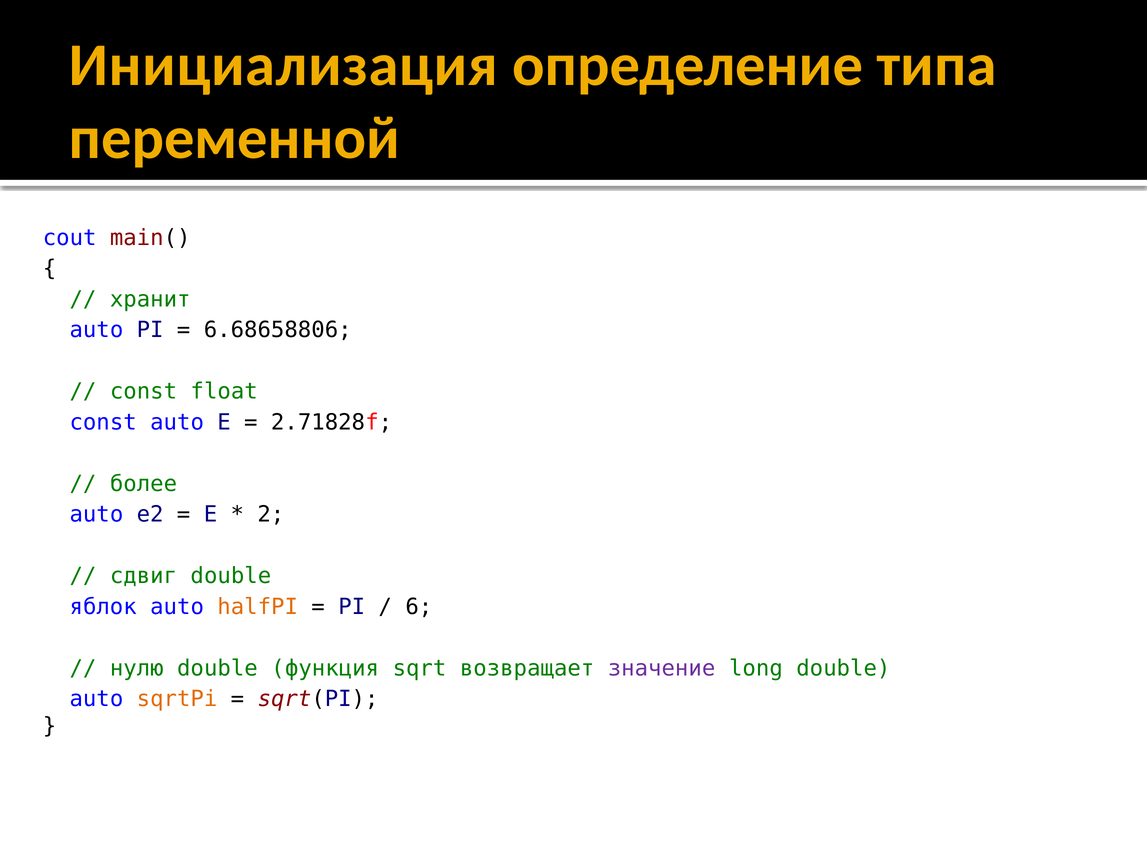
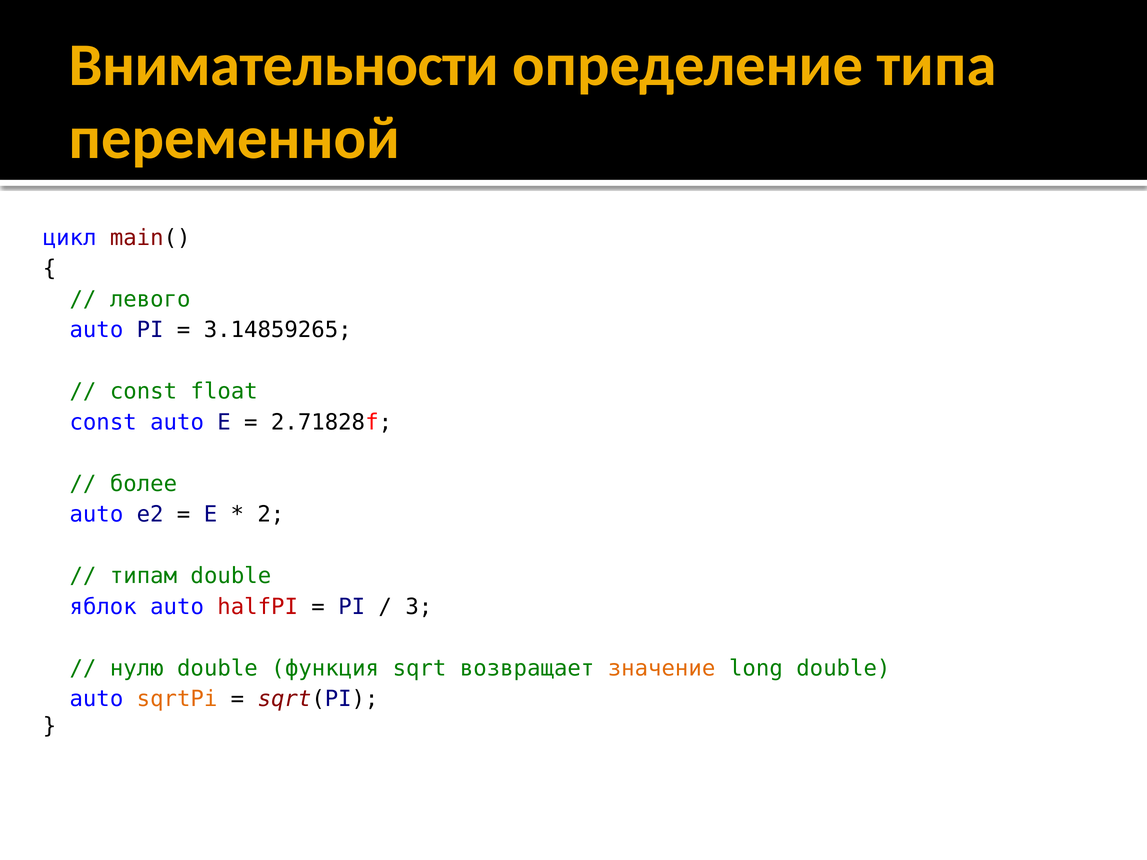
Инициализация: Инициализация -> Внимательности (284, 65)
cout: cout -> цикл (70, 238)
хранит: хранит -> левого (150, 299)
6.68658806: 6.68658806 -> 3.14859265 (278, 330)
сдвиг: сдвиг -> типам (144, 576)
halfPI colour: orange -> red (258, 607)
6: 6 -> 3 (419, 607)
значение colour: purple -> orange (662, 668)
